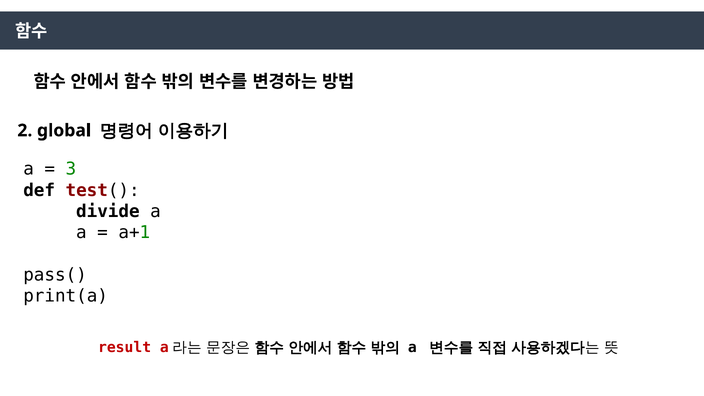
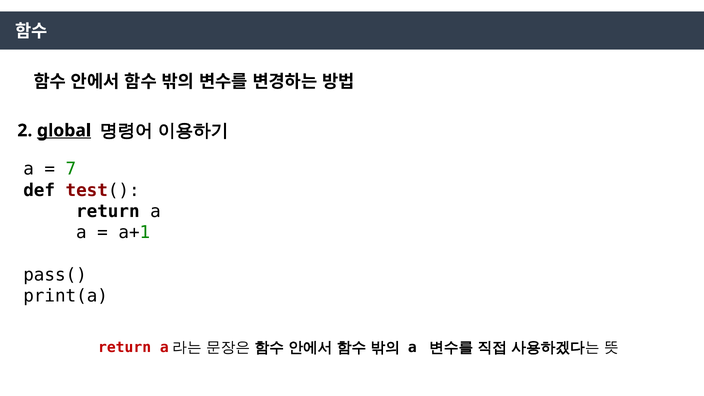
global underline: none -> present (64, 130)
3: 3 -> 7 (71, 169)
divide: divide -> return (108, 211)
result: result -> return (125, 347)
